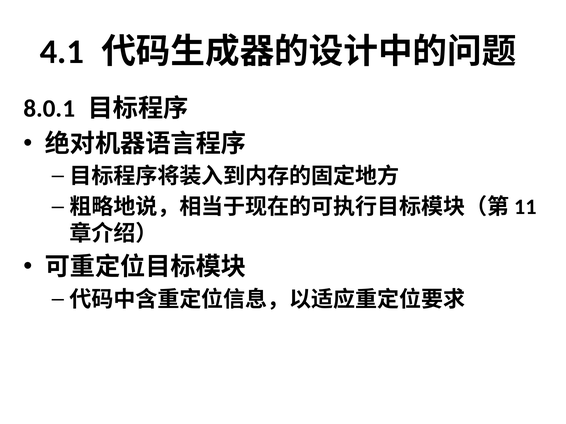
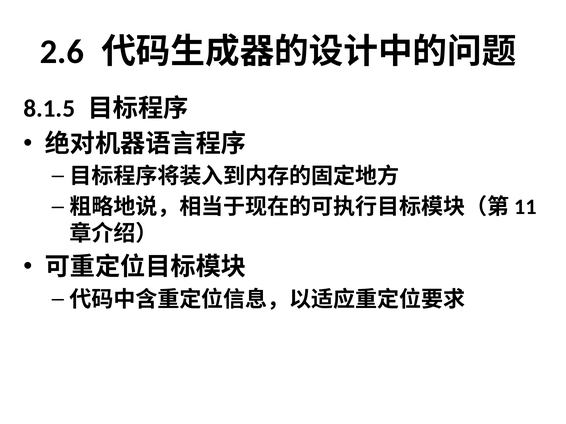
4.1: 4.1 -> 2.6 (62, 52)
8.0.1: 8.0.1 -> 8.1.5 (49, 109)
